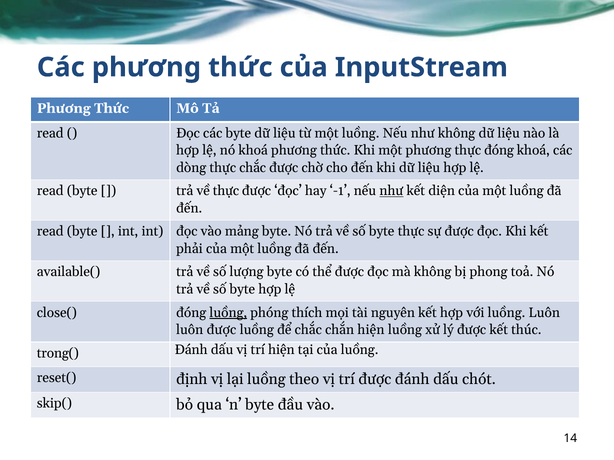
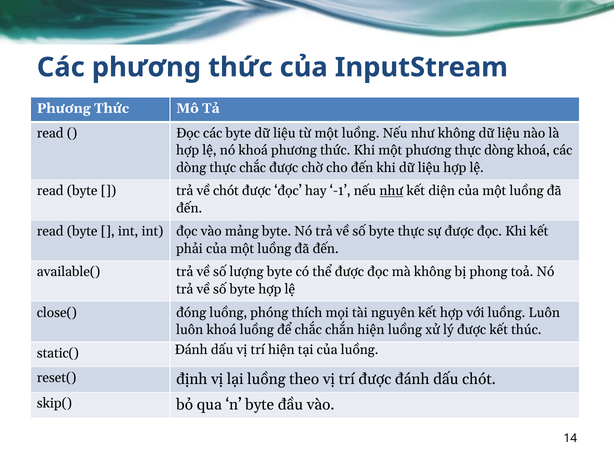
thực đóng: đóng -> dòng (499, 150)
về thực: thực -> chót (226, 191)
luồng underline: present -> none (228, 313)
luôn được: được -> khoá (221, 330)
trong(: trong( -> static( (58, 353)
